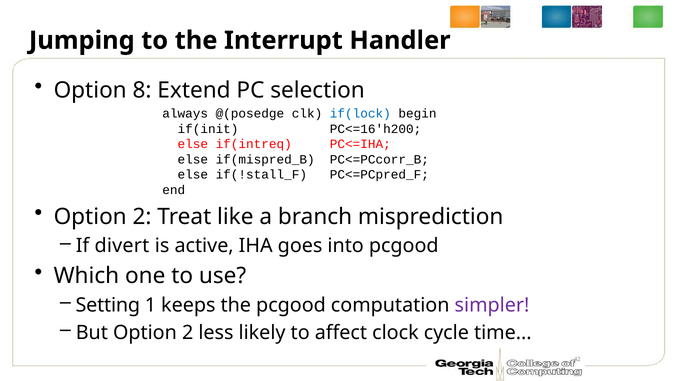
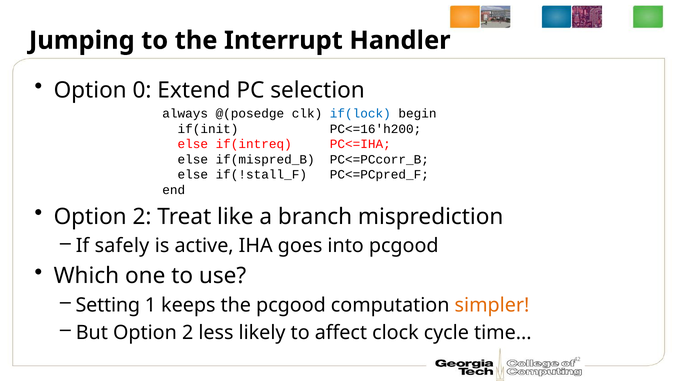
8: 8 -> 0 (142, 90)
divert: divert -> safely (122, 246)
simpler colour: purple -> orange (492, 305)
